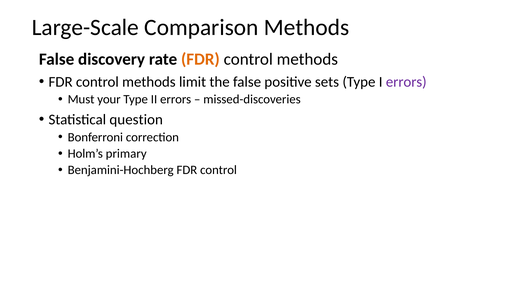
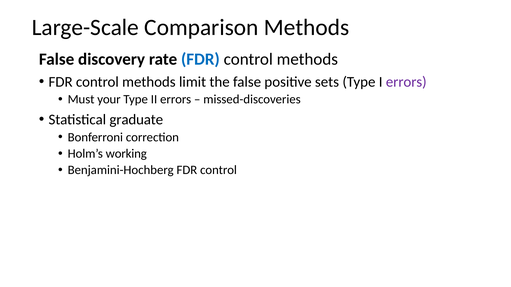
FDR colour: orange -> blue (200, 59)
question: question -> graduate (136, 120)
primary: primary -> working (126, 154)
